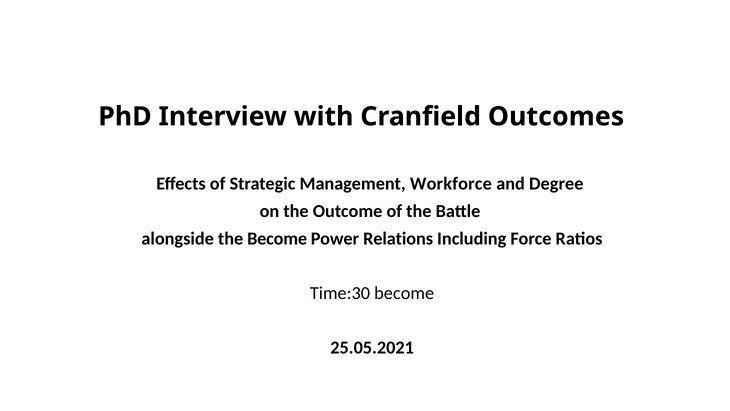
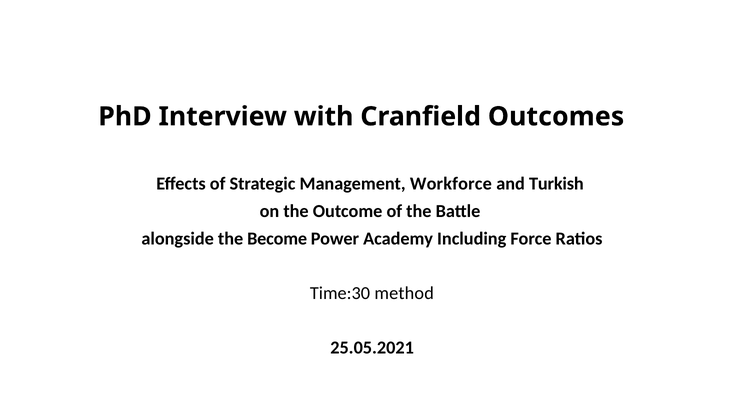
Degree: Degree -> Turkish (556, 184)
Relations: Relations -> Academy (398, 238)
Time:30 become: become -> method (404, 293)
